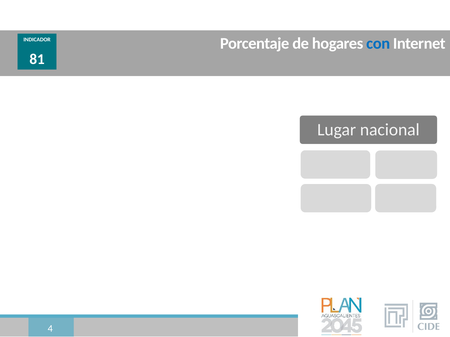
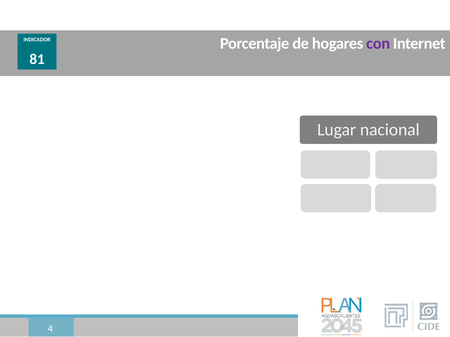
con colour: blue -> purple (378, 44)
